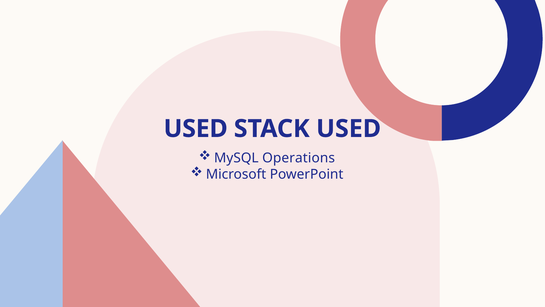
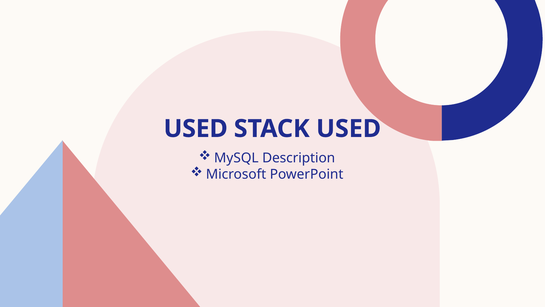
Operations: Operations -> Description (299, 158)
